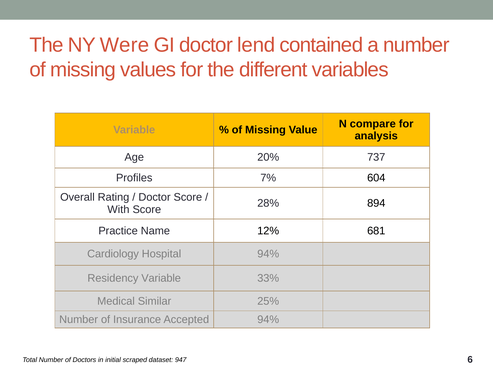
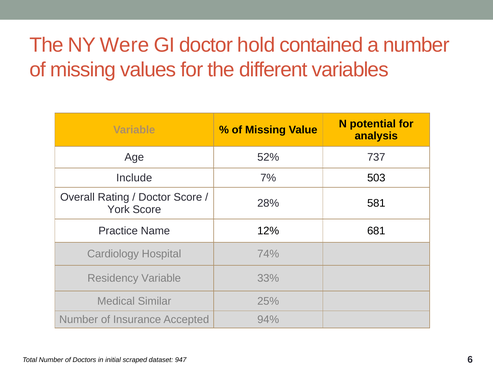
lend: lend -> hold (256, 45)
compare: compare -> potential (373, 124)
20%: 20% -> 52% (268, 157)
Profiles: Profiles -> Include (134, 178)
604: 604 -> 503 (376, 178)
894: 894 -> 581 (376, 203)
With: With -> York (118, 209)
Hospital 94%: 94% -> 74% (268, 254)
